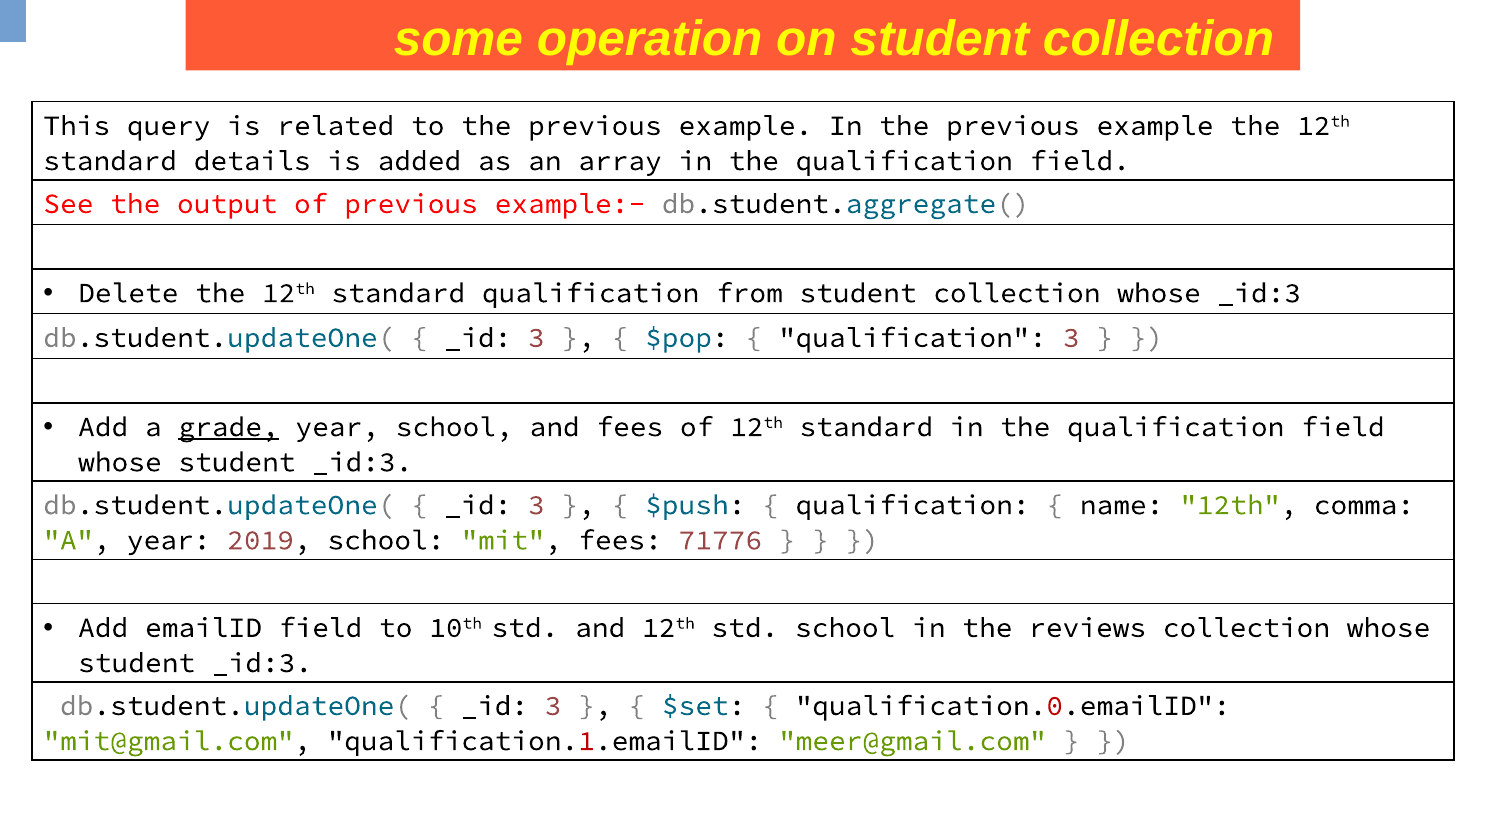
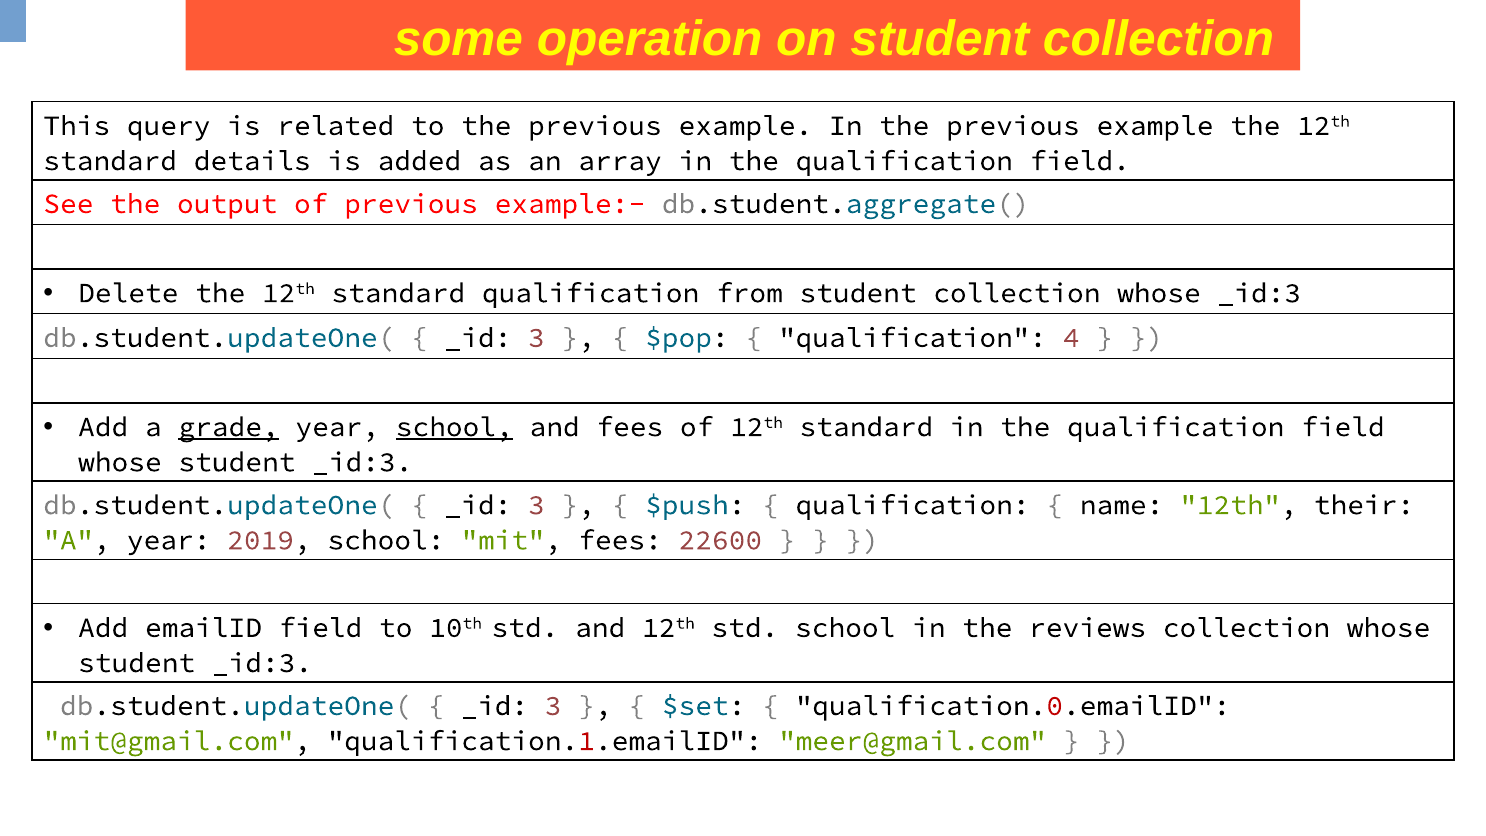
qualification 3: 3 -> 4 (1071, 338)
school underline: none -> present (454, 427)
comma: comma -> their (1364, 505)
71776: 71776 -> 22600 (720, 540)
